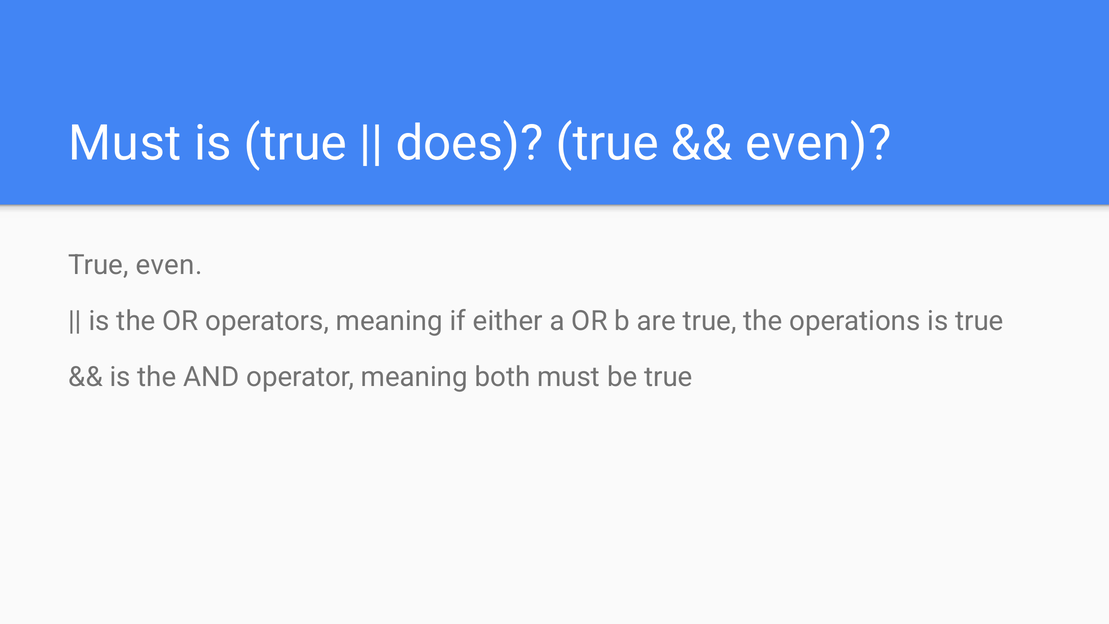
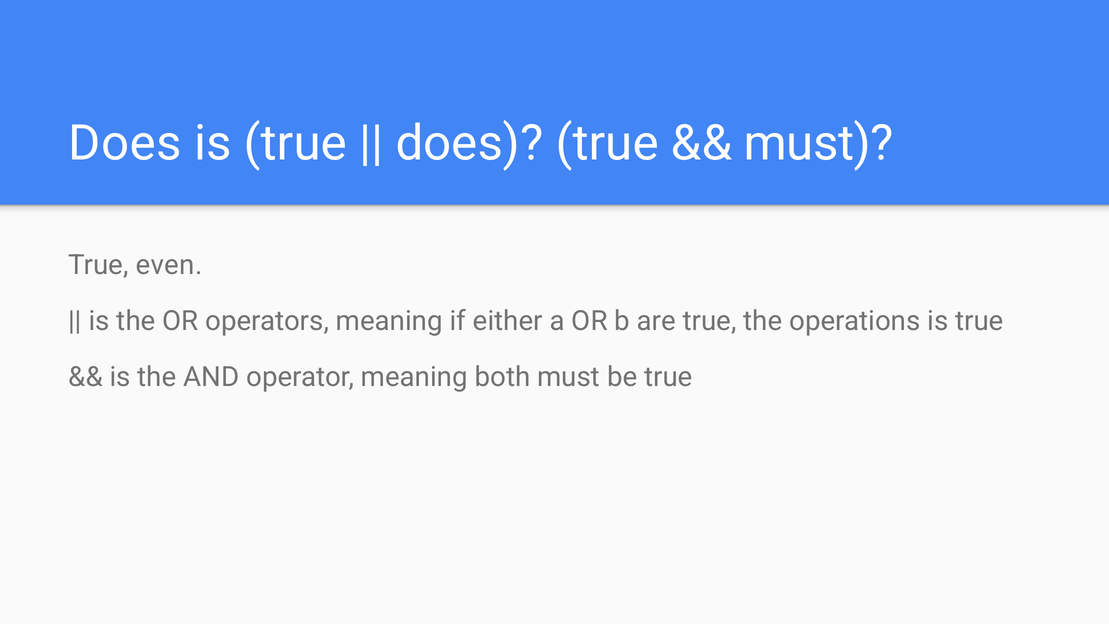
Must: Must -> Does (125, 143)
even: even -> must (819, 143)
